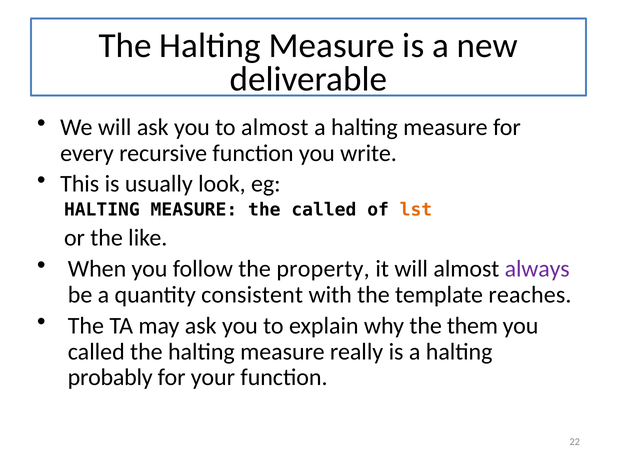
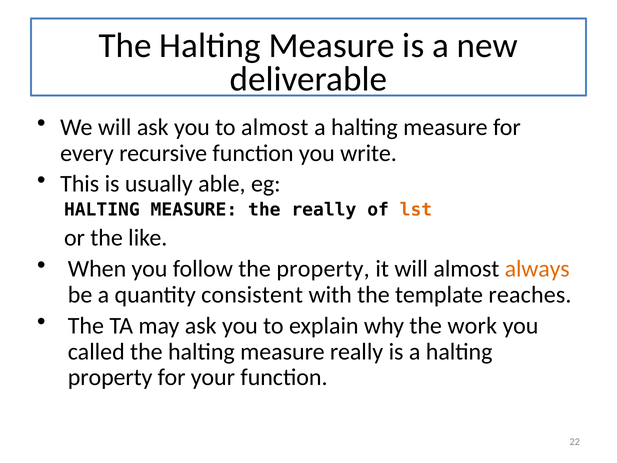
look: look -> able (222, 184)
the called: called -> really (324, 210)
always colour: purple -> orange (537, 269)
them: them -> work (472, 326)
probably: probably -> property (110, 377)
